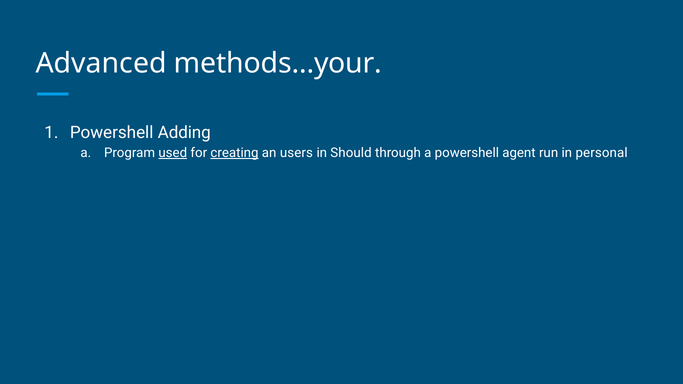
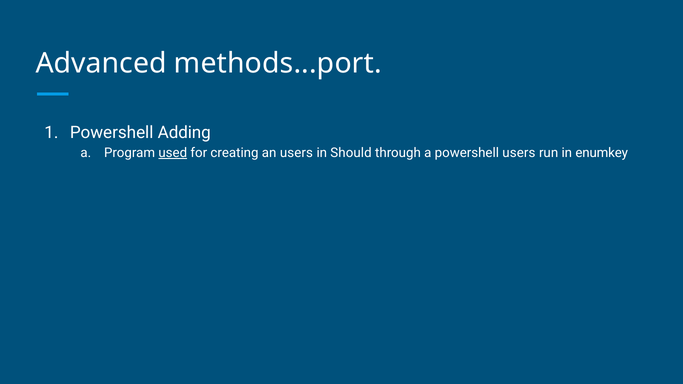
methods...your: methods...your -> methods...port (278, 64)
creating underline: present -> none (234, 153)
powershell agent: agent -> users (519, 153)
personal: personal -> enumkey (602, 153)
